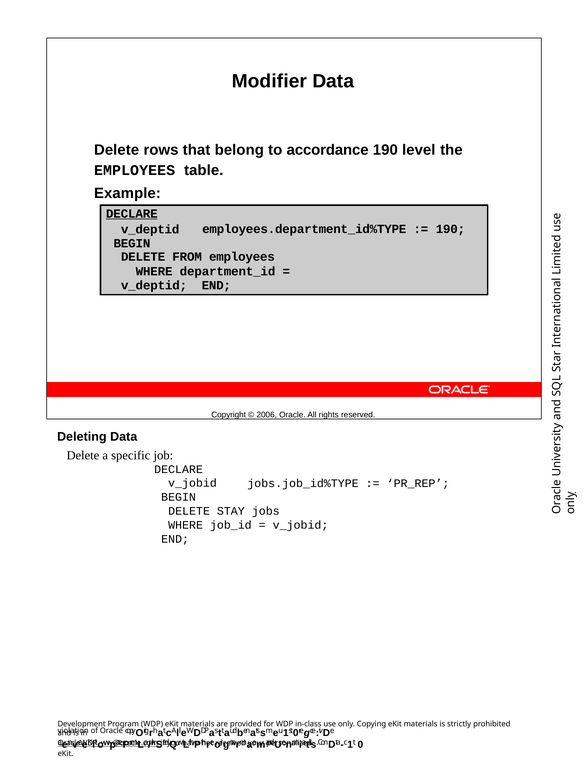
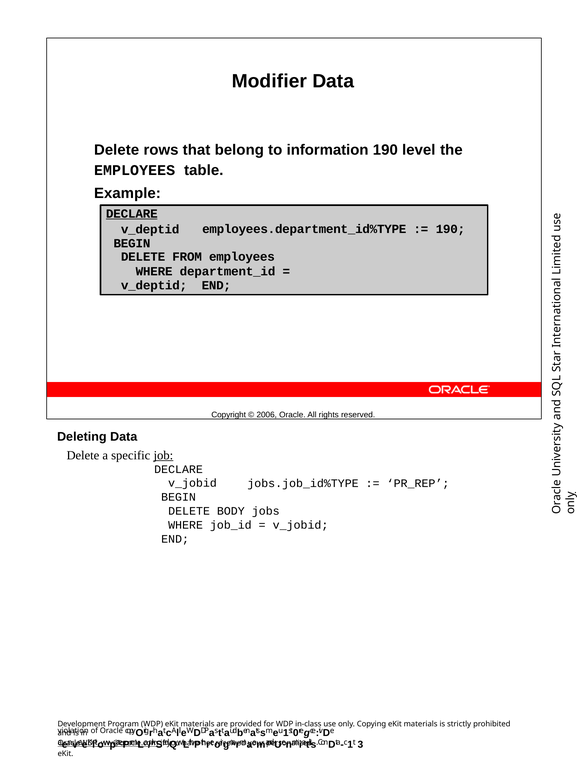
accordance: accordance -> information (328, 150)
job underline: none -> present (163, 456)
STAY: STAY -> BODY (231, 512)
0: 0 -> 3 (360, 745)
